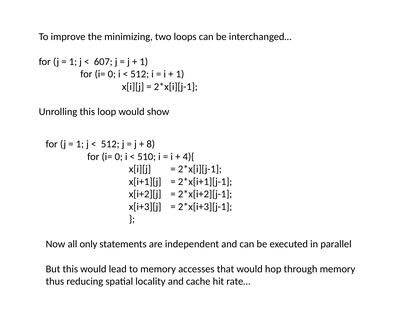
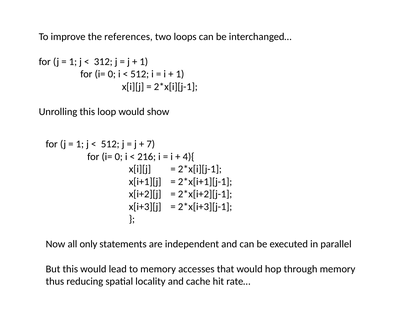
minimizing: minimizing -> references (128, 37)
607: 607 -> 312 (103, 62)
8: 8 -> 7 (151, 144)
510: 510 -> 216 (147, 157)
